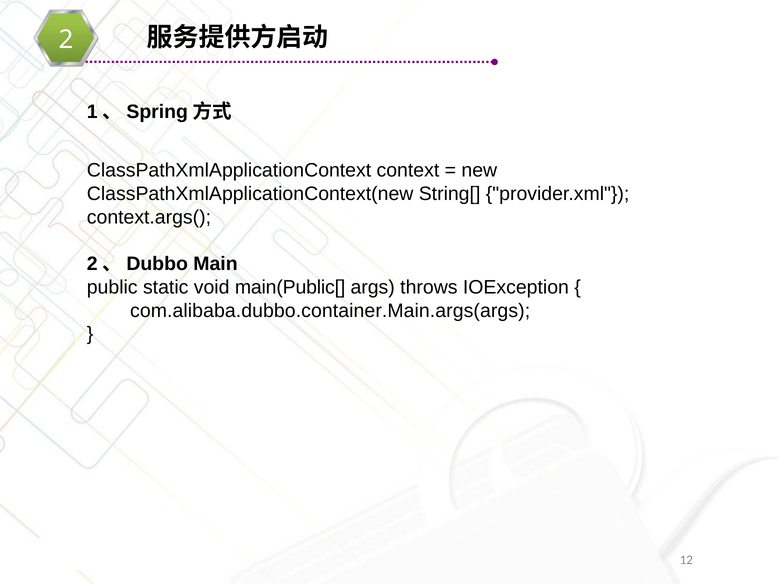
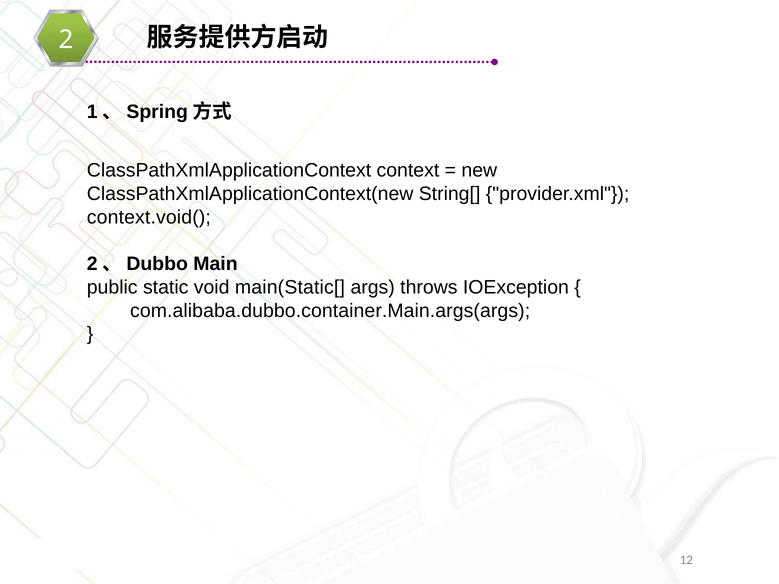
context.args(: context.args( -> context.void( (149, 217)
main(Public[: main(Public[ -> main(Static[ (290, 287)
